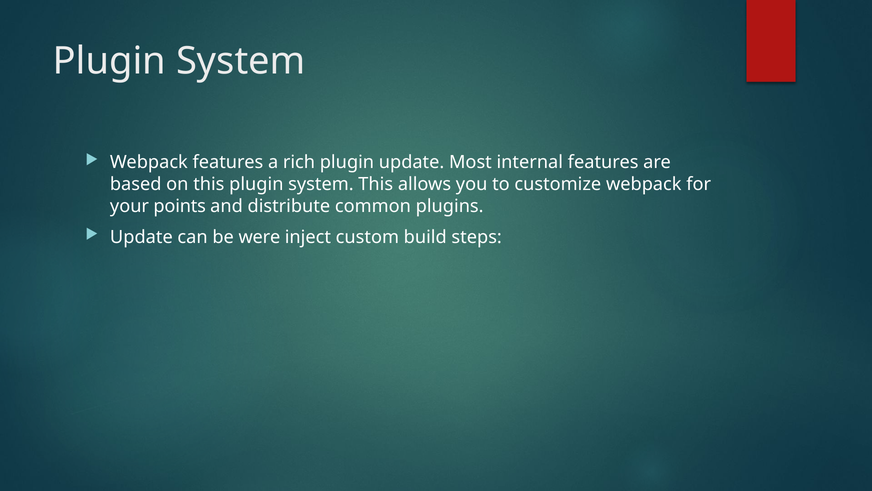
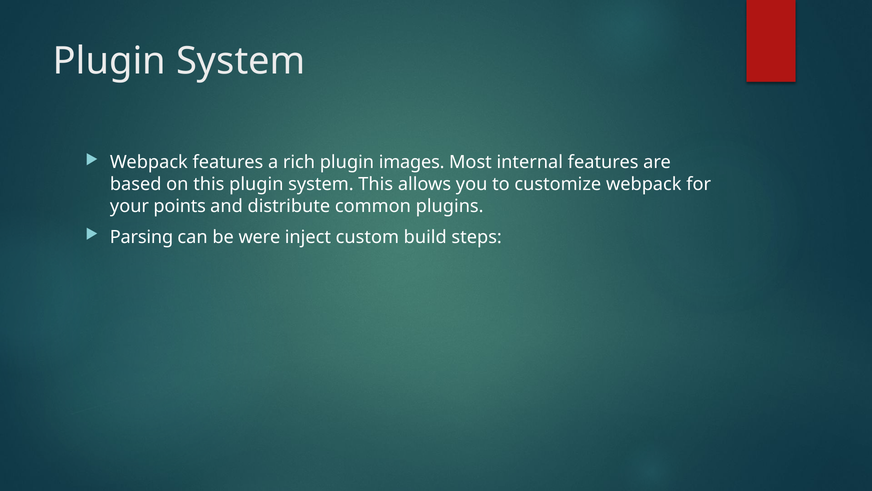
plugin update: update -> images (412, 162)
Update: Update -> Parsing (141, 237)
